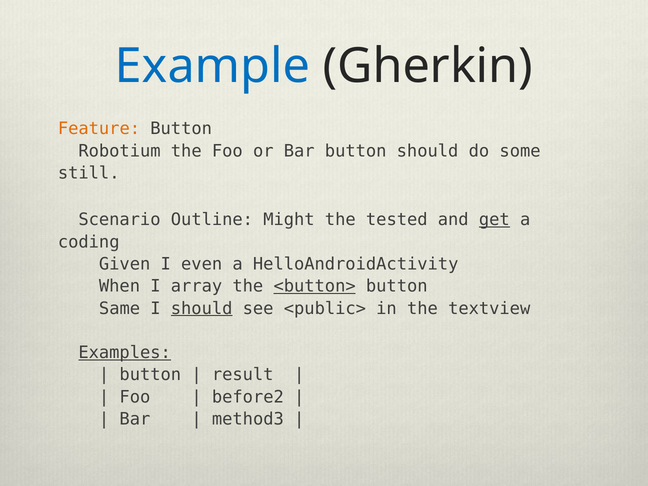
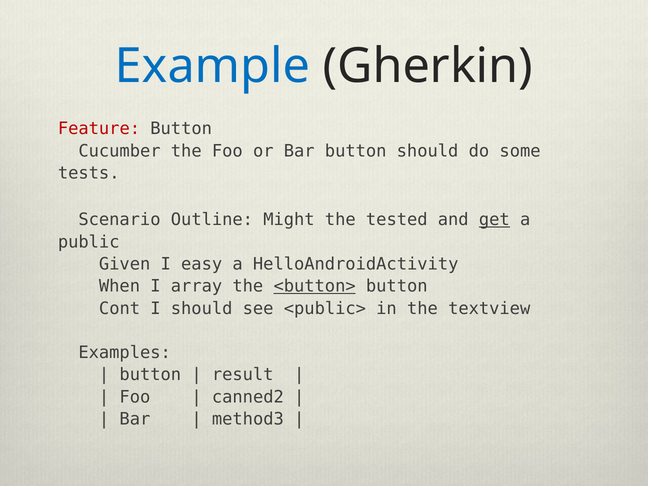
Feature colour: orange -> red (99, 129)
Robotium: Robotium -> Cucumber (120, 151)
still: still -> tests (89, 173)
coding: coding -> public (89, 242)
even: even -> easy (202, 264)
Same: Same -> Cont (120, 308)
should underline: present -> none (202, 308)
Examples underline: present -> none (125, 353)
before2: before2 -> canned2 (248, 397)
